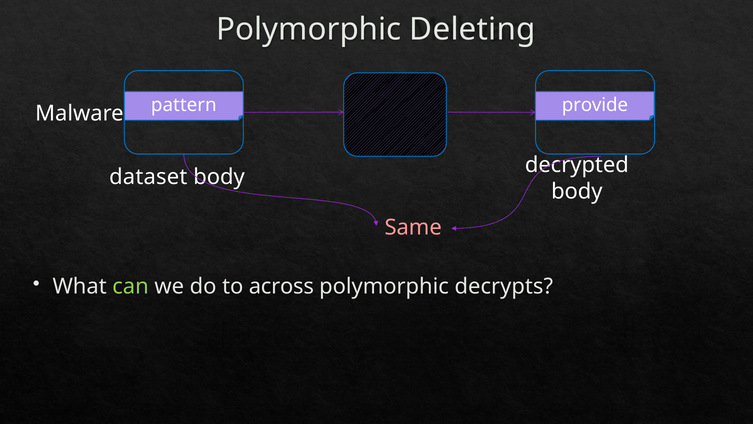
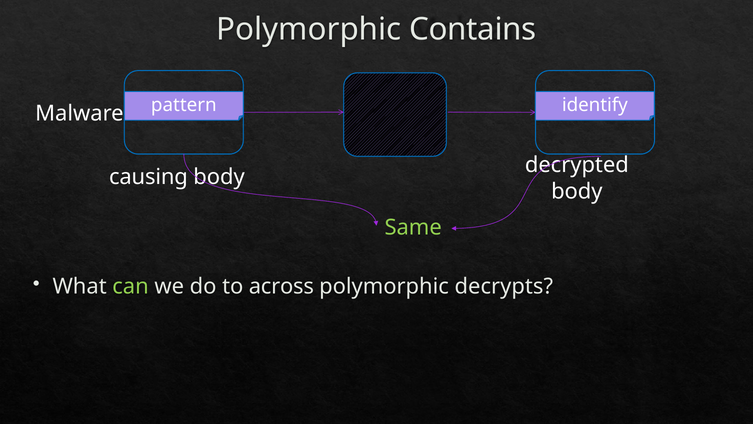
Deleting: Deleting -> Contains (473, 30)
provide: provide -> identify (595, 105)
dataset: dataset -> causing (148, 177)
Same colour: pink -> light green (413, 227)
